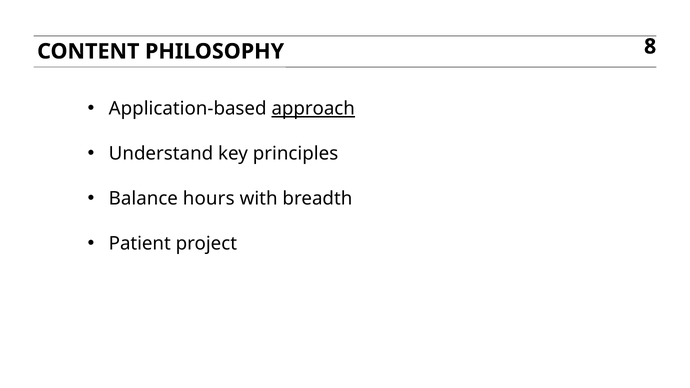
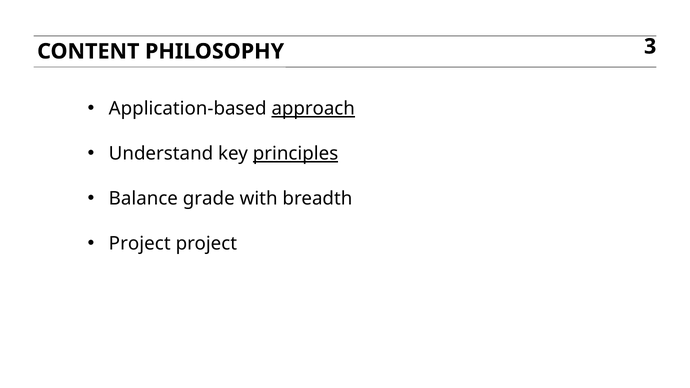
8: 8 -> 3 (650, 46)
principles underline: none -> present (296, 153)
hours: hours -> grade (209, 198)
Patient: Patient -> Project (140, 243)
